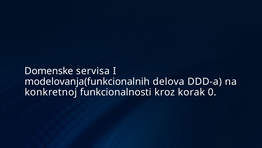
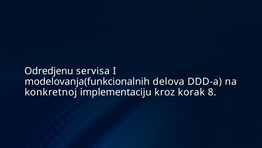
Domenske: Domenske -> Odredjenu (49, 71)
funkcionalnosti: funkcionalnosti -> implementaciju (116, 92)
0: 0 -> 8 (212, 92)
